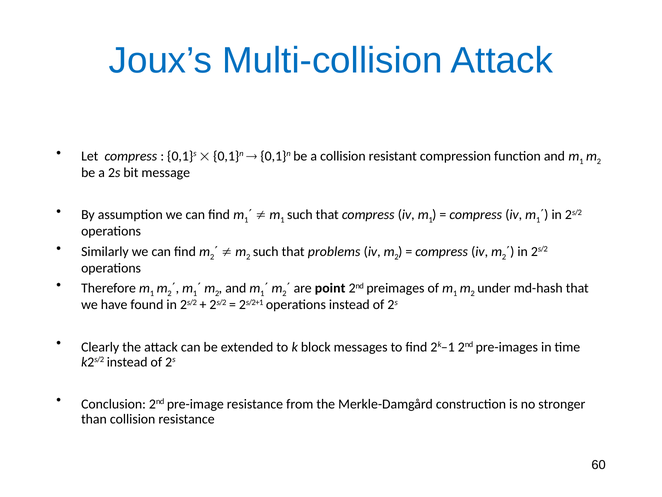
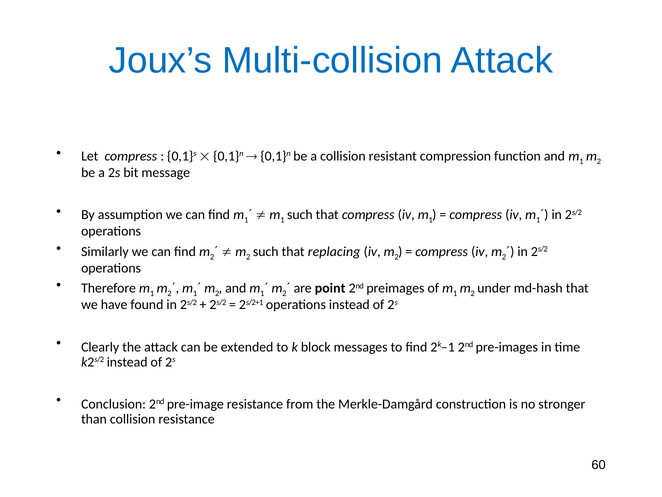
problems: problems -> replacing (334, 251)
